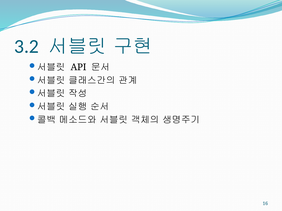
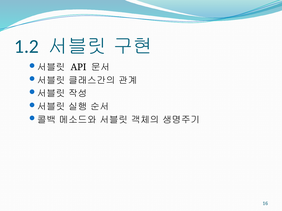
3.2: 3.2 -> 1.2 (26, 47)
